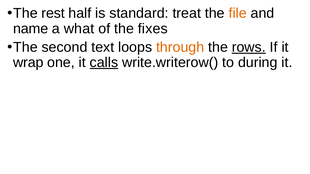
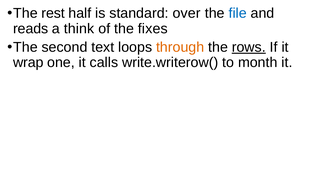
treat: treat -> over (187, 13)
file colour: orange -> blue (238, 13)
name: name -> reads (31, 29)
what: what -> think (79, 29)
calls underline: present -> none (104, 63)
during: during -> month (258, 63)
